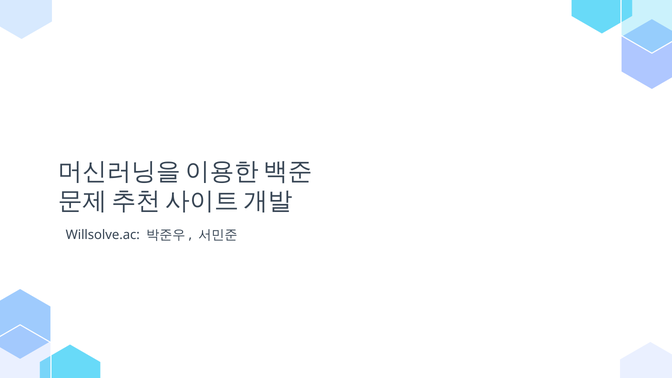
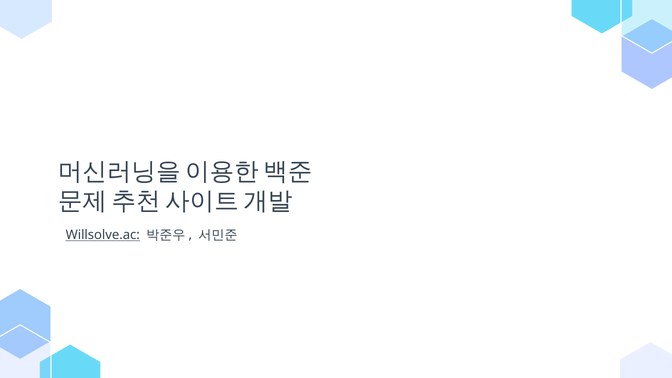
Willsolve.ac underline: none -> present (103, 235)
